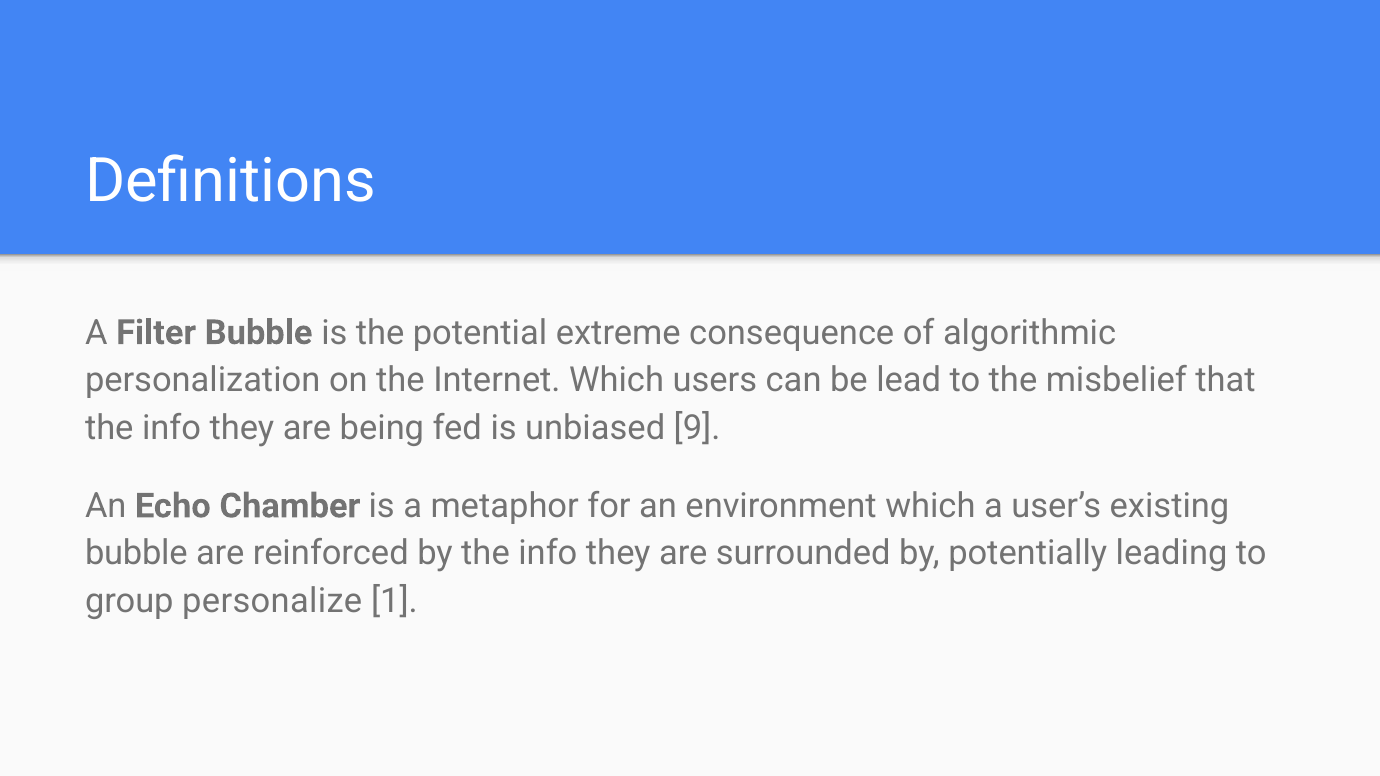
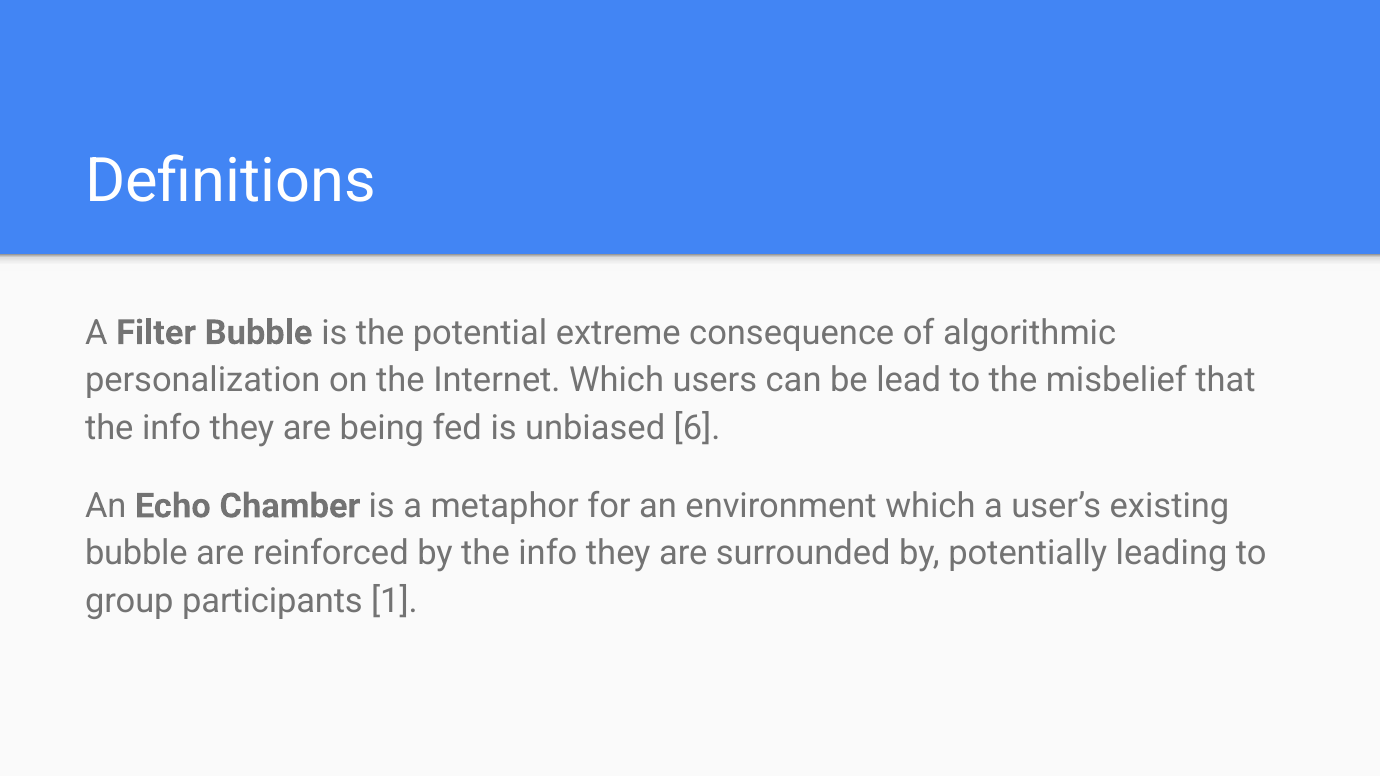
9: 9 -> 6 (697, 428)
personalize: personalize -> participants (272, 601)
